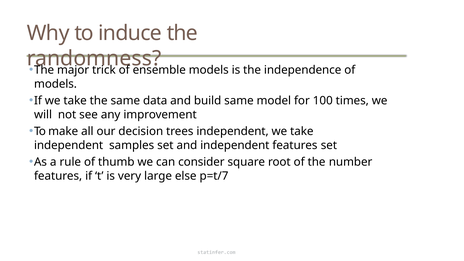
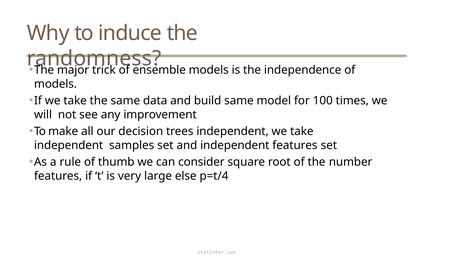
p=t/7: p=t/7 -> p=t/4 (214, 176)
